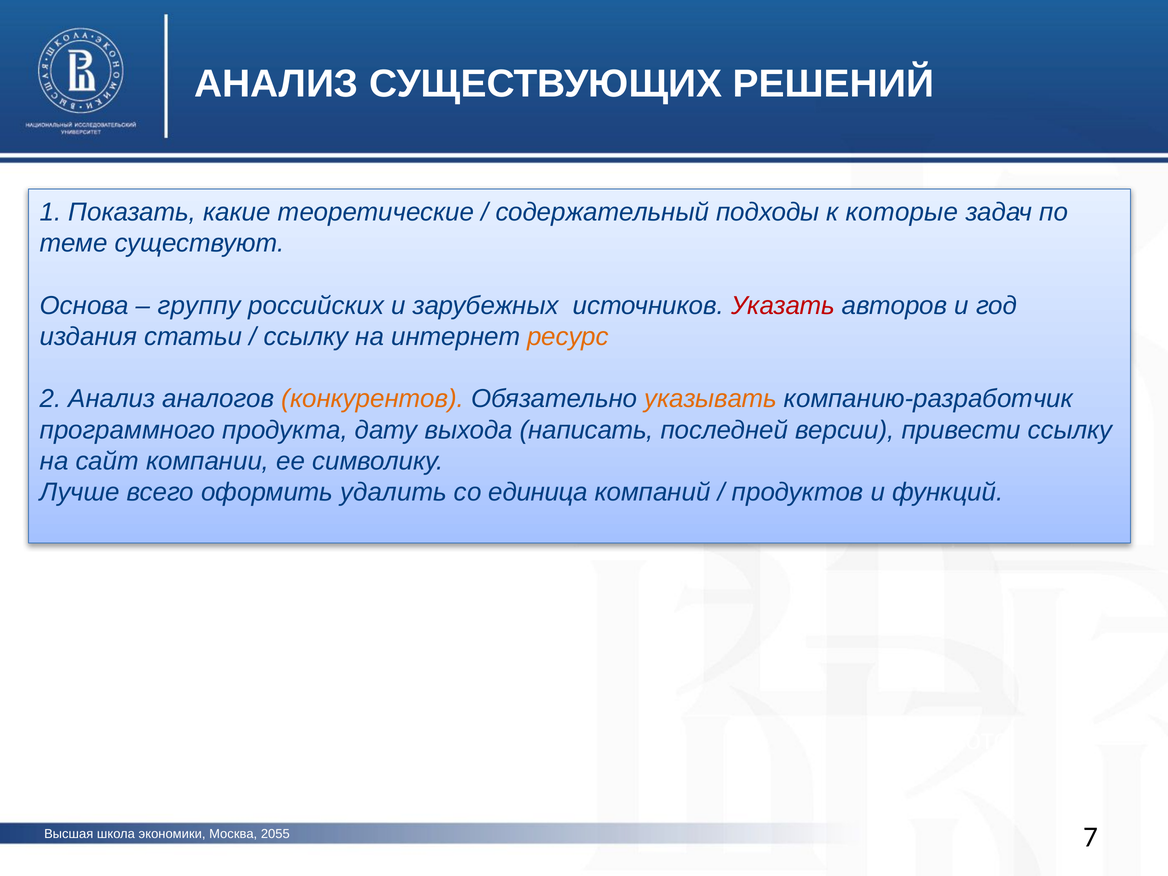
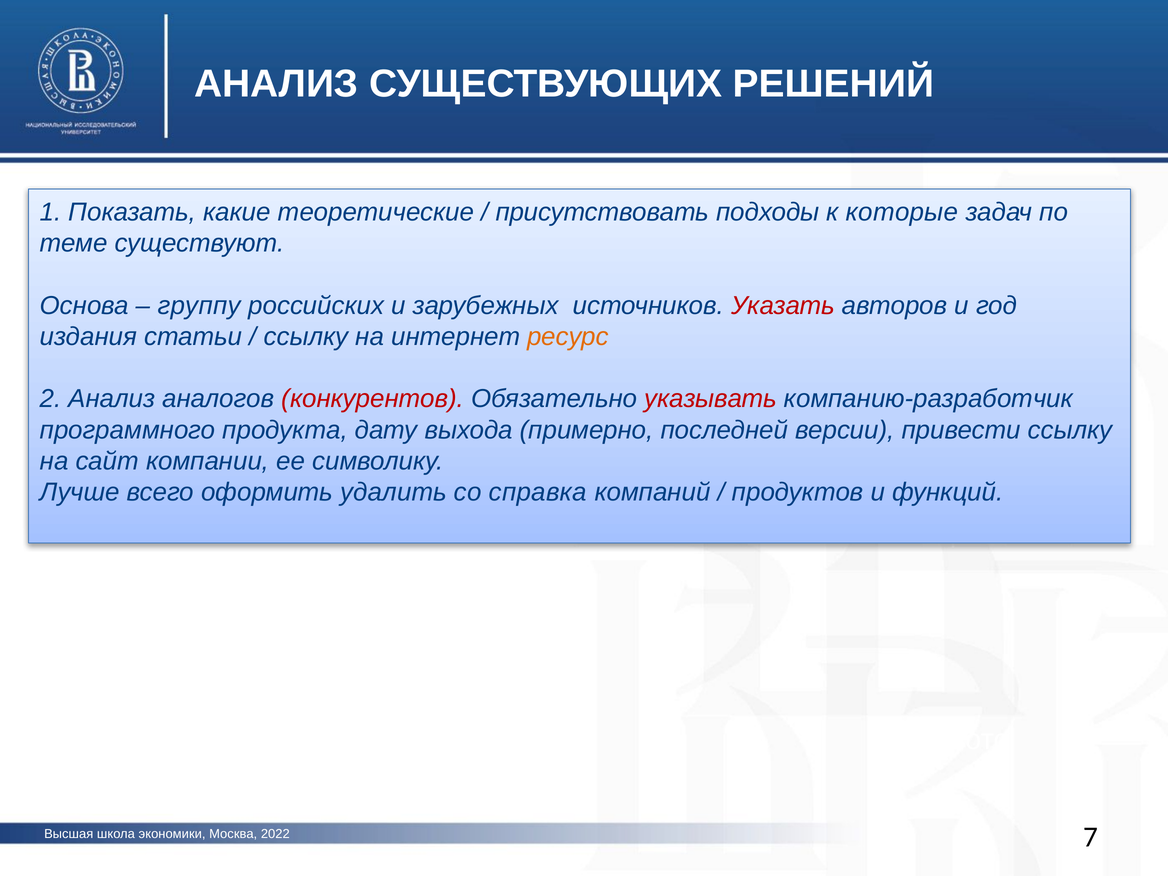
содержательный: содержательный -> присутствовать (602, 212)
конкурентов colour: orange -> red (373, 399)
указывать colour: orange -> red (711, 399)
написать: написать -> примерно (587, 430)
единица: единица -> справка (538, 492)
2055: 2055 -> 2022 (275, 834)
